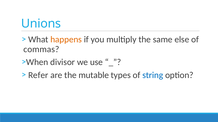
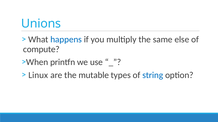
happens colour: orange -> blue (66, 40)
commas: commas -> compute (41, 49)
divisor: divisor -> printfn (63, 62)
Refer: Refer -> Linux (38, 75)
